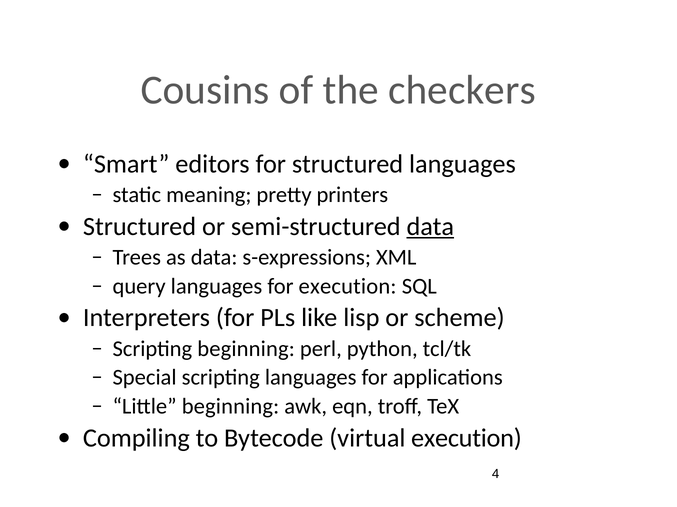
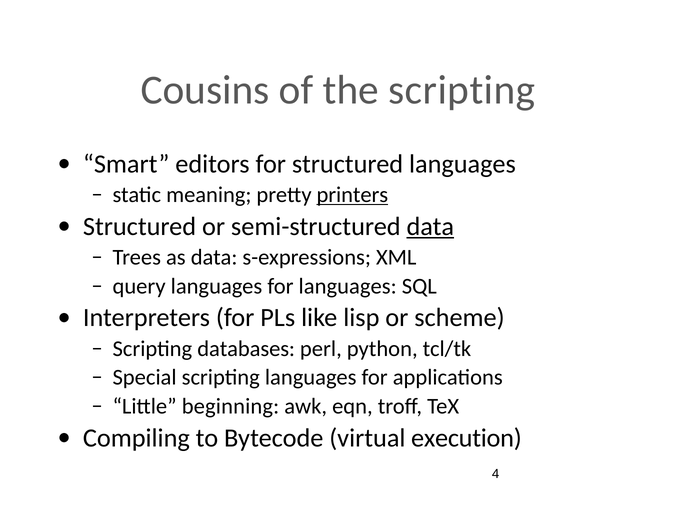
the checkers: checkers -> scripting (462, 90)
printers underline: none -> present (352, 195)
for execution: execution -> languages (348, 287)
Scripting beginning: beginning -> databases (246, 349)
